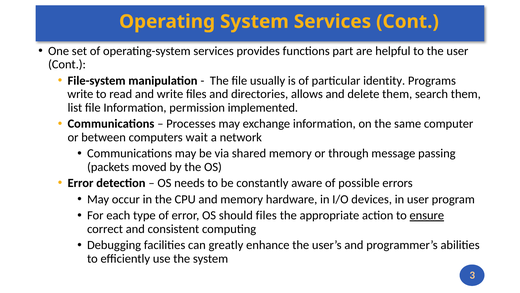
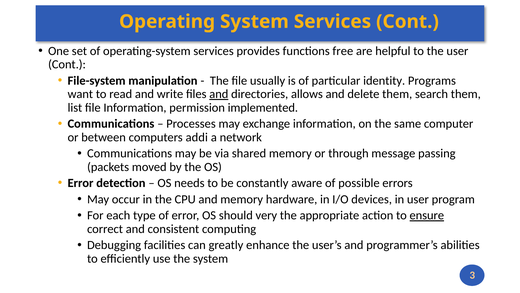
part: part -> free (343, 51)
write: write -> want (80, 94)
and underline: none -> present (219, 94)
wait: wait -> addi (197, 137)
should files: files -> very (266, 215)
